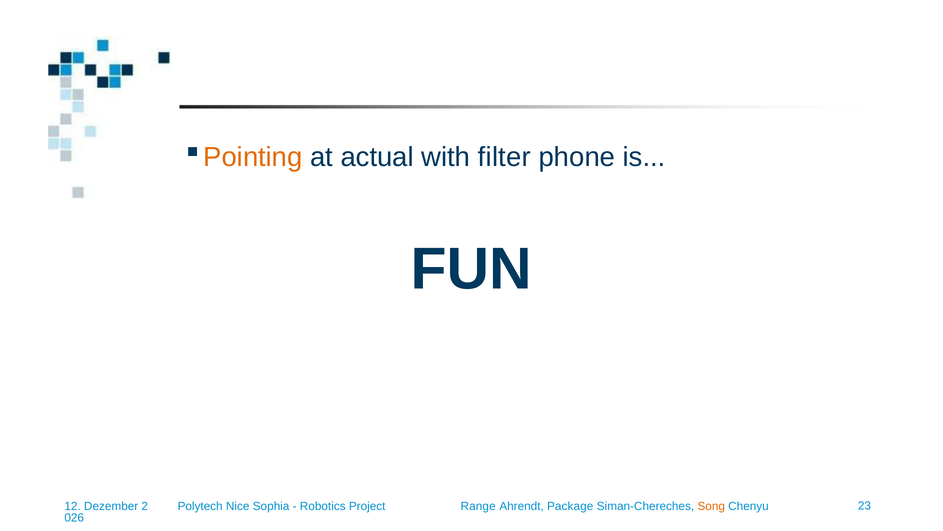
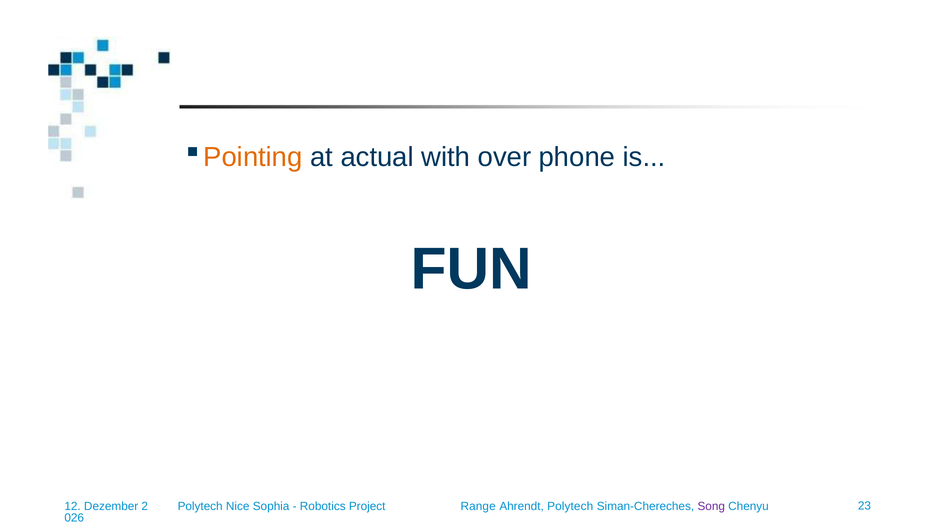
filter: filter -> over (505, 157)
Ahrendt Package: Package -> Polytech (570, 506)
Song colour: orange -> purple (711, 506)
